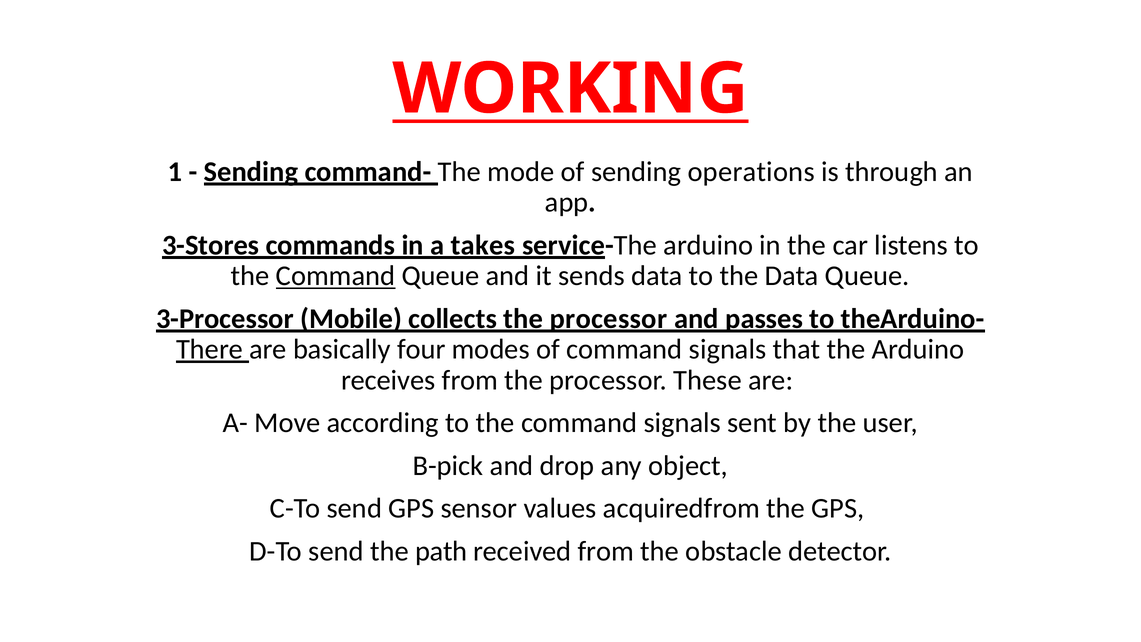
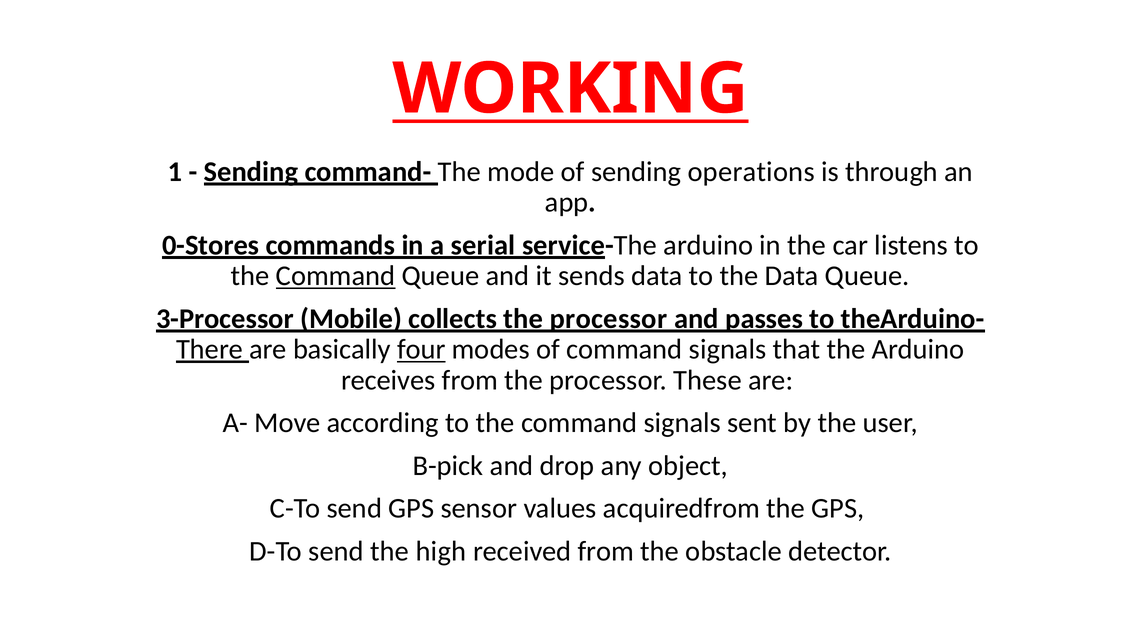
3-Stores: 3-Stores -> 0-Stores (211, 245)
takes: takes -> serial (483, 245)
four underline: none -> present (421, 349)
path: path -> high (441, 551)
